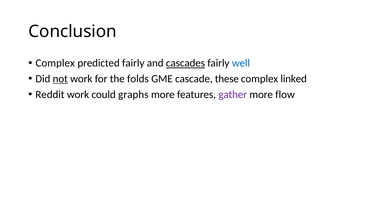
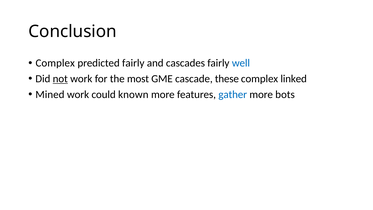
cascades underline: present -> none (185, 63)
folds: folds -> most (138, 79)
Reddit: Reddit -> Mined (50, 94)
graphs: graphs -> known (133, 94)
gather colour: purple -> blue (233, 94)
flow: flow -> bots (285, 94)
